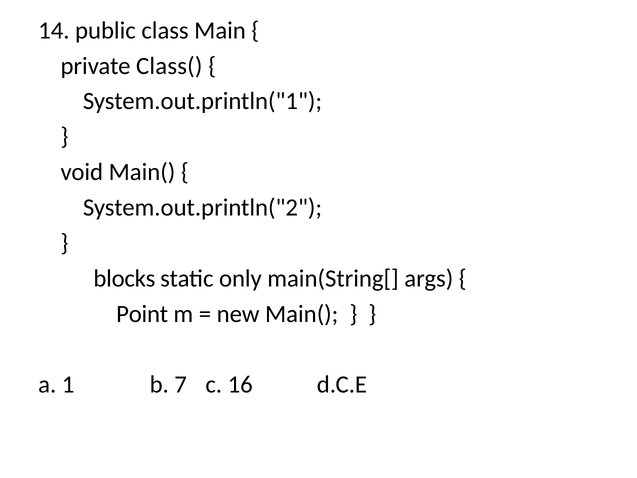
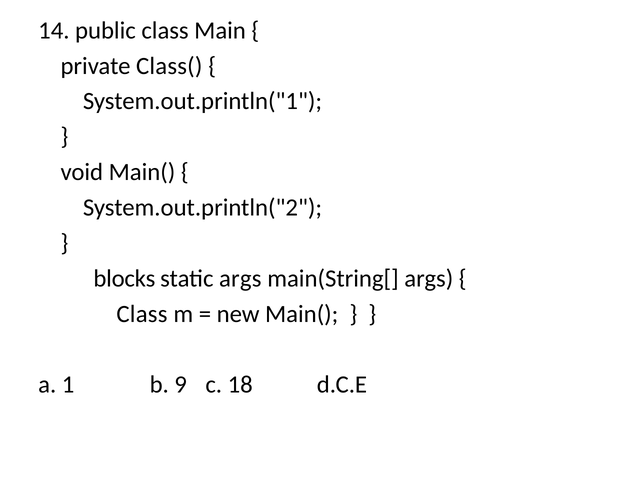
static only: only -> args (240, 278)
Point: Point -> Class (142, 314)
7: 7 -> 9 (181, 385)
16: 16 -> 18 (240, 385)
